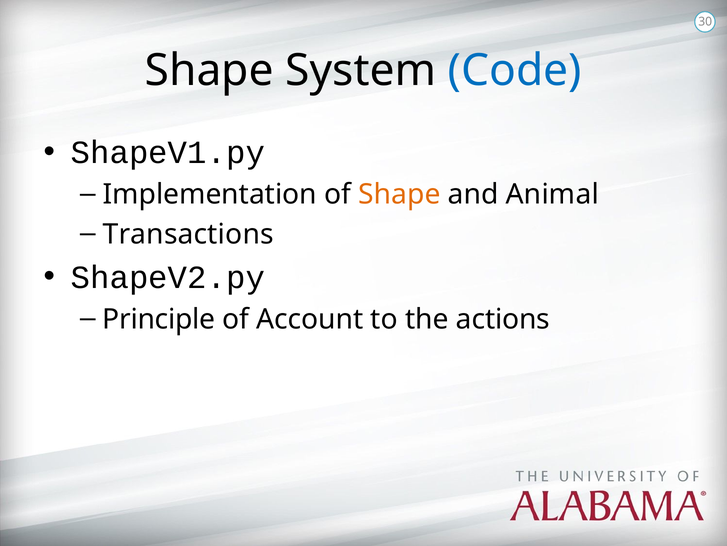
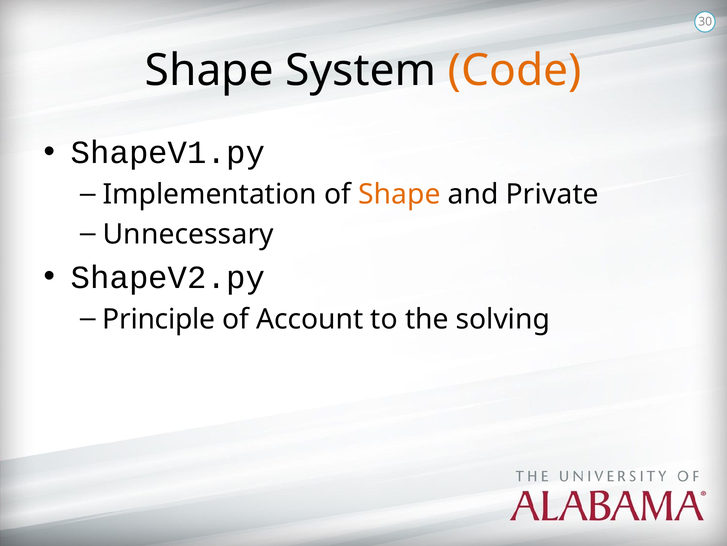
Code colour: blue -> orange (515, 70)
Animal: Animal -> Private (552, 194)
Transactions: Transactions -> Unnecessary (188, 234)
actions: actions -> solving (503, 319)
